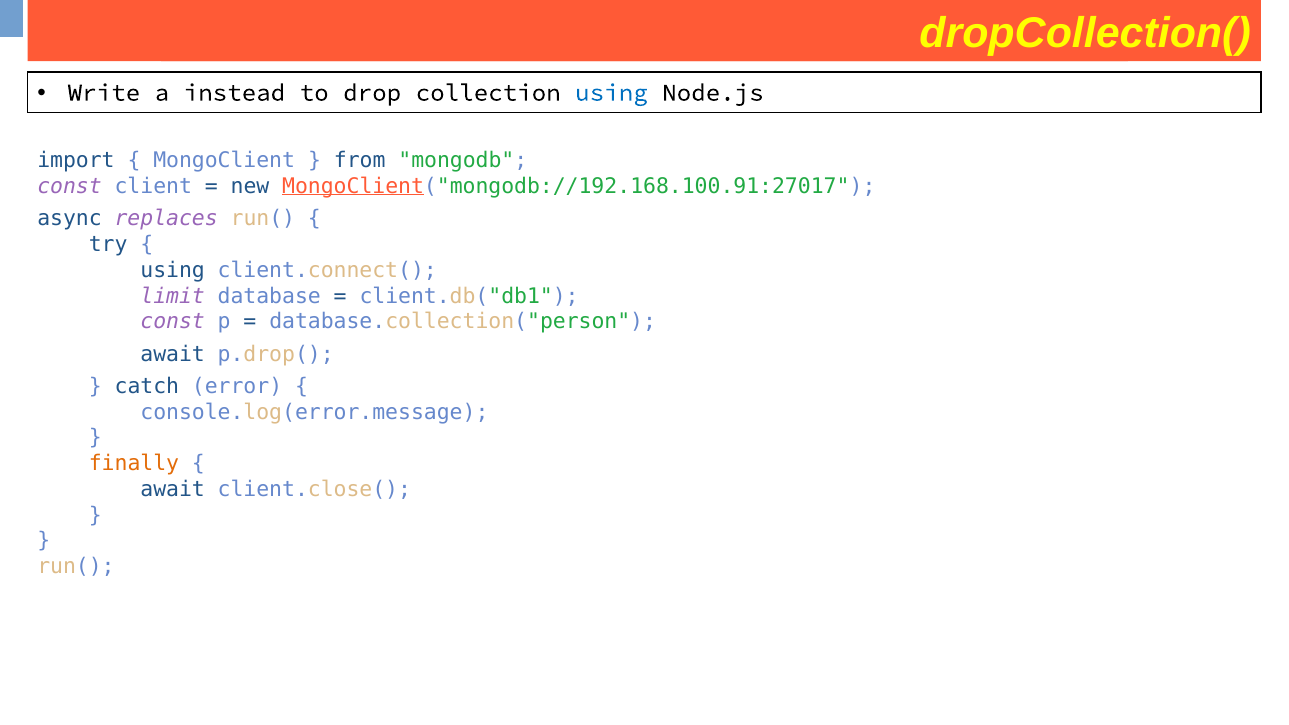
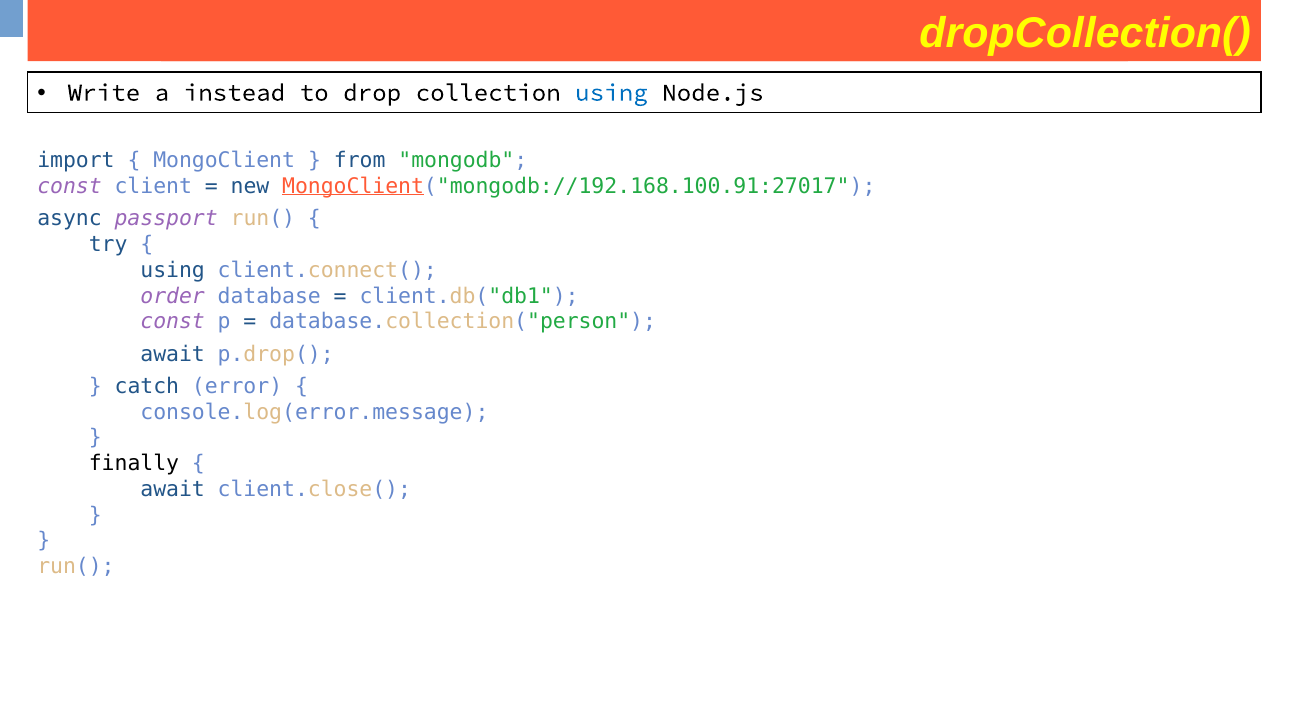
replaces: replaces -> passport (166, 219)
limit: limit -> order (173, 296)
finally colour: orange -> black (134, 464)
